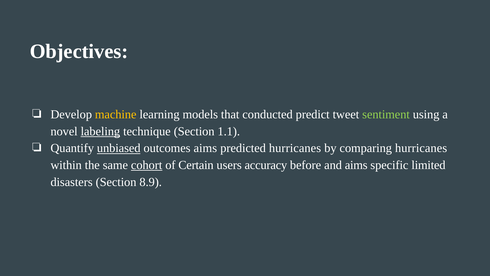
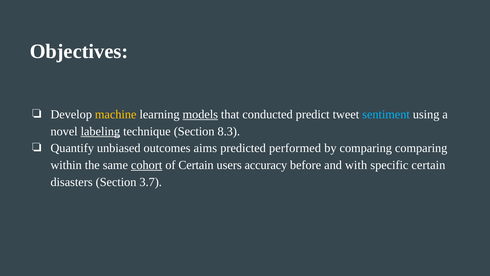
models underline: none -> present (200, 114)
sentiment colour: light green -> light blue (386, 114)
1.1: 1.1 -> 8.3 (229, 131)
unbiased underline: present -> none (119, 148)
predicted hurricanes: hurricanes -> performed (295, 148)
comparing hurricanes: hurricanes -> comparing (421, 148)
and aims: aims -> with (356, 165)
specific limited: limited -> certain (428, 165)
8.9: 8.9 -> 3.7 (151, 182)
